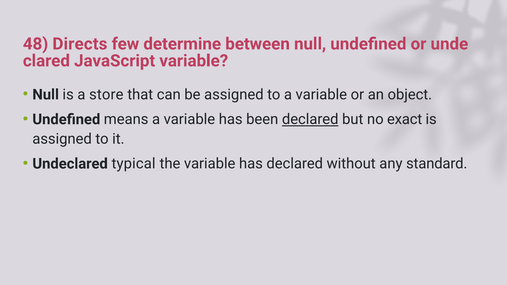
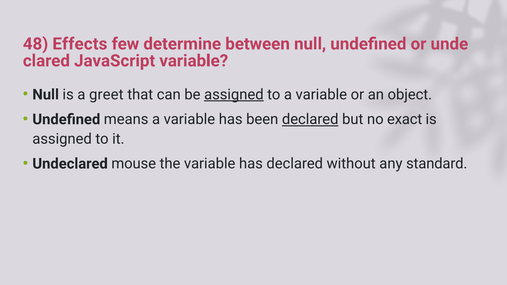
Directs: Directs -> Effects (80, 44)
store: store -> greet (106, 95)
assigned underline: none -> present (234, 95)
typical: typical -> mouse (134, 164)
